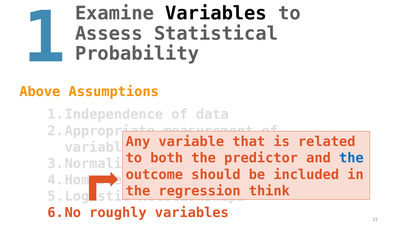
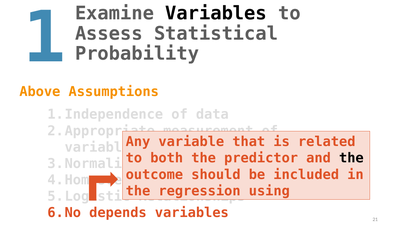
the colour: blue -> black (351, 158)
think: think -> using (269, 191)
roughly: roughly -> depends (118, 213)
